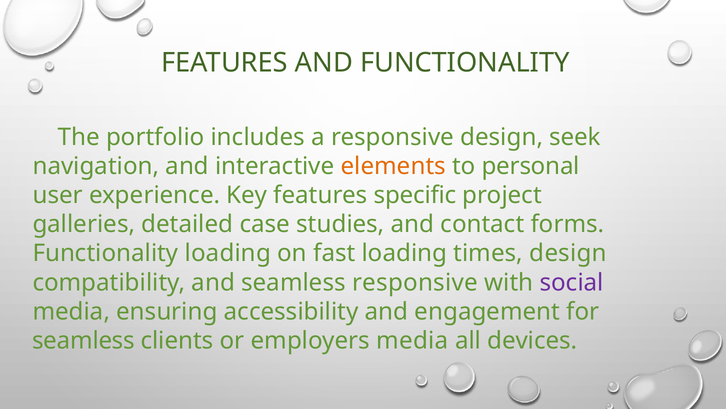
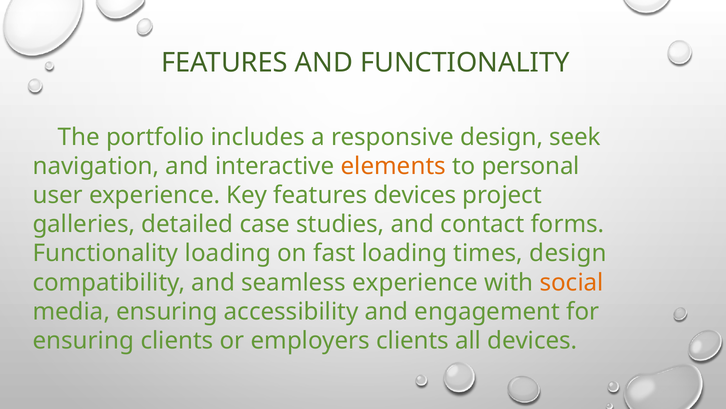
features specific: specific -> devices (415, 195)
seamless responsive: responsive -> experience (415, 282)
social colour: purple -> orange (572, 282)
seamless: seamless -> ensuring (83, 340)
employers media: media -> clients (413, 340)
